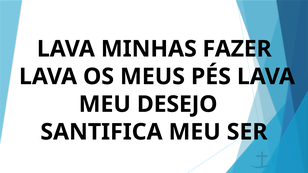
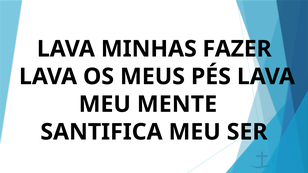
DESEJO: DESEJO -> MENTE (177, 104)
